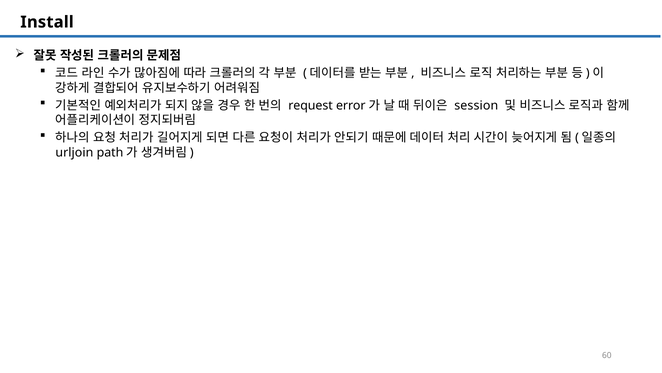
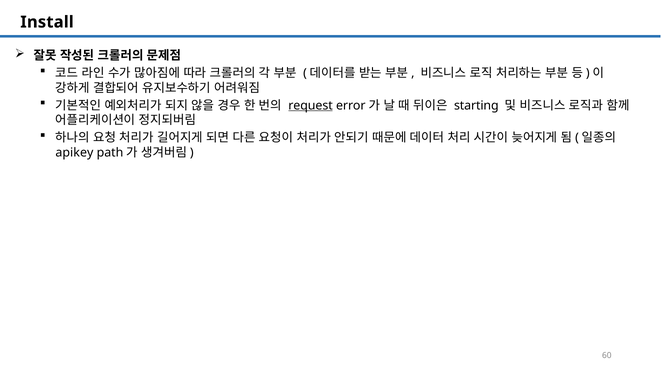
request underline: none -> present (311, 105)
session: session -> starting (476, 105)
urljoin: urljoin -> apikey (74, 152)
